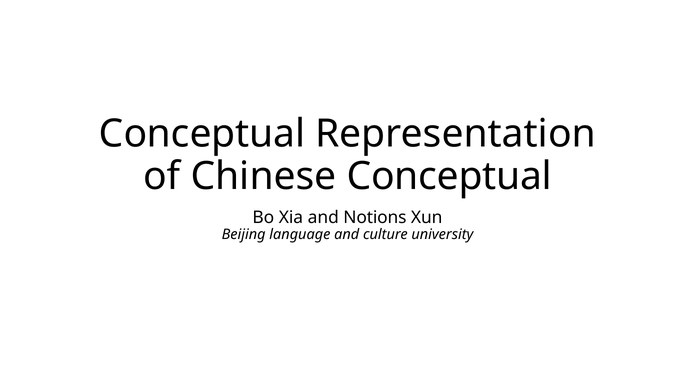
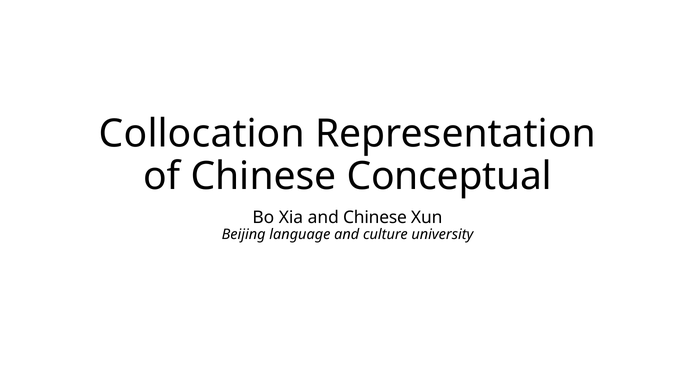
Conceptual: Conceptual -> Collocation (202, 134)
and Notions: Notions -> Chinese (375, 217)
